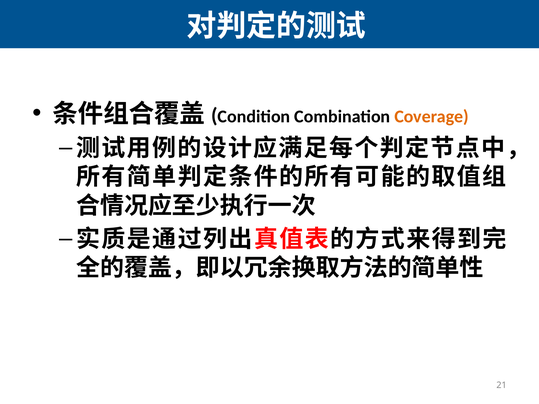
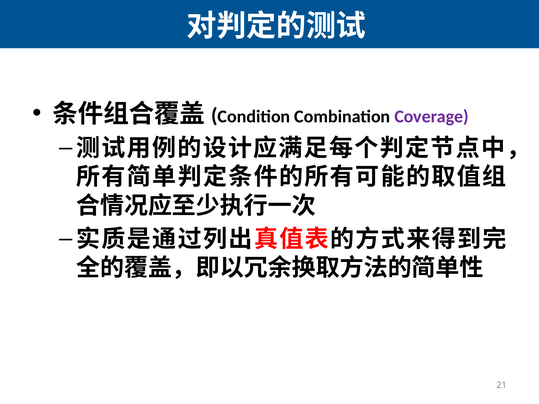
Coverage colour: orange -> purple (432, 117)
